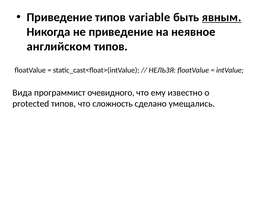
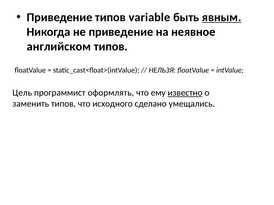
Вида: Вида -> Цель (22, 93)
очевидного: очевидного -> оформлять (111, 93)
известно underline: none -> present (185, 93)
protected: protected -> заменить (31, 104)
сложность: сложность -> исходного (113, 104)
